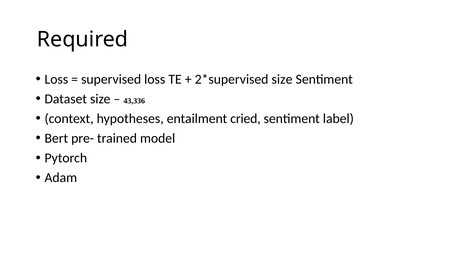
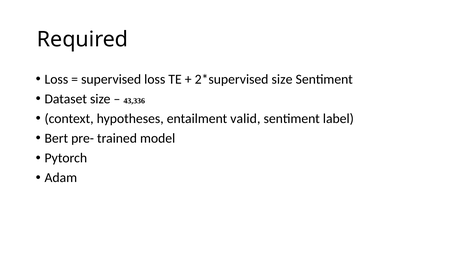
cried: cried -> valid (245, 119)
